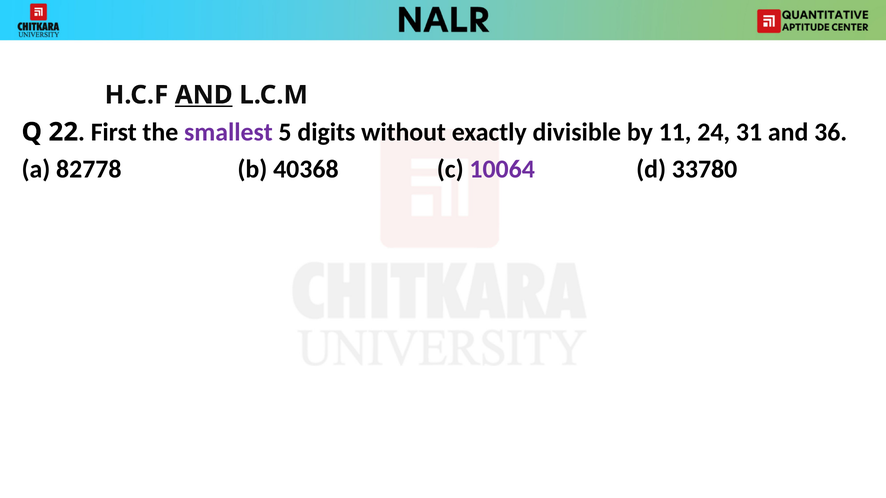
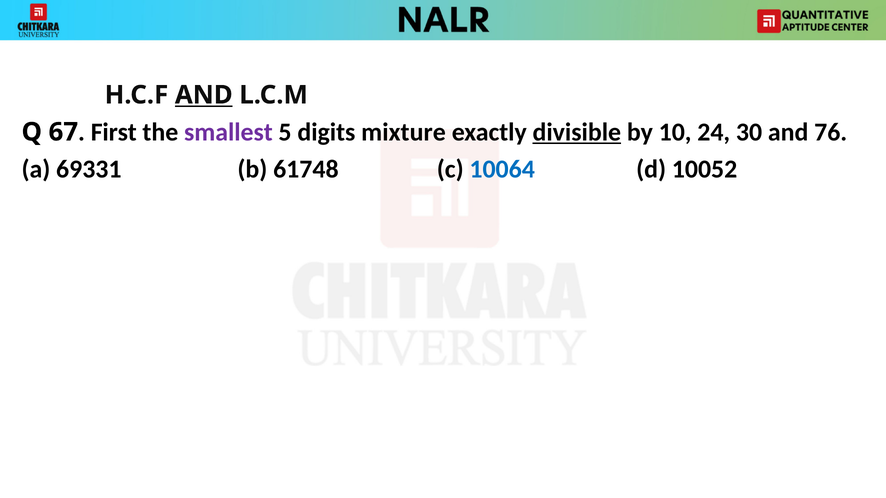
22: 22 -> 67 (63, 132)
without: without -> mixture (403, 132)
divisible underline: none -> present (577, 132)
11: 11 -> 10 (675, 132)
31: 31 -> 30 (749, 132)
36: 36 -> 76 (831, 132)
82778: 82778 -> 69331 (89, 169)
40368: 40368 -> 61748 (306, 169)
10064 colour: purple -> blue (502, 169)
33780: 33780 -> 10052 (705, 169)
